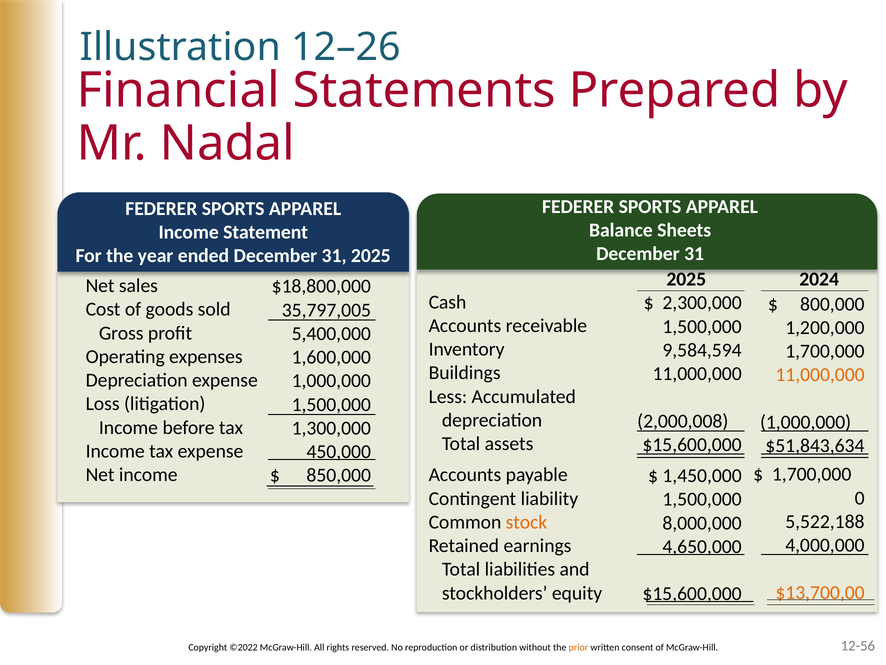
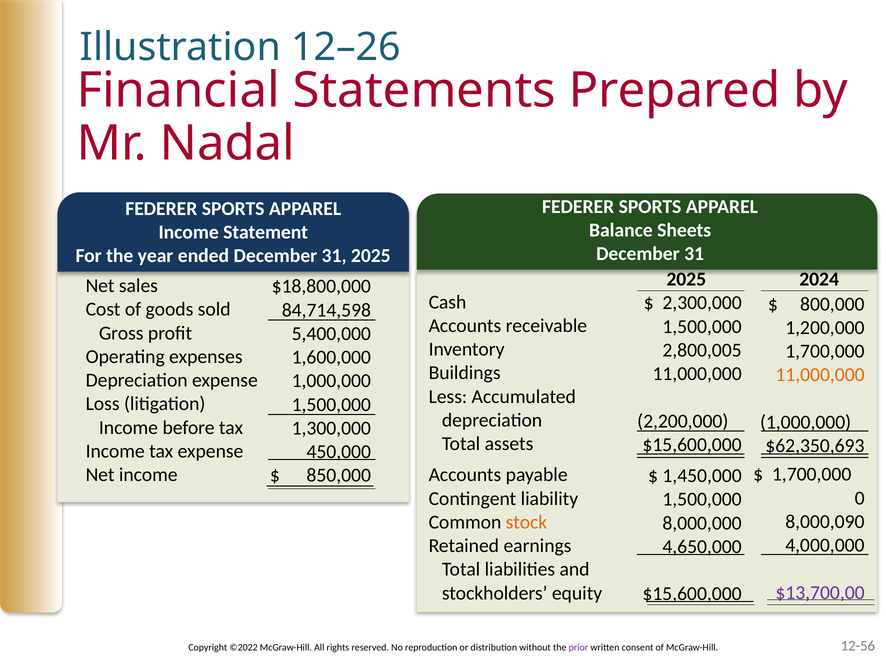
35,797,005: 35,797,005 -> 84,714,598 (326, 310)
9,584,594: 9,584,594 -> 2,800,005 (702, 350)
2,000,008: 2,000,008 -> 2,200,000 (683, 421)
$51,843,634: $51,843,634 -> $62,350,693 (815, 446)
5,522,188: 5,522,188 -> 8,000,090 (825, 521)
$13,700,00 colour: orange -> purple (820, 592)
prior colour: orange -> purple (578, 647)
